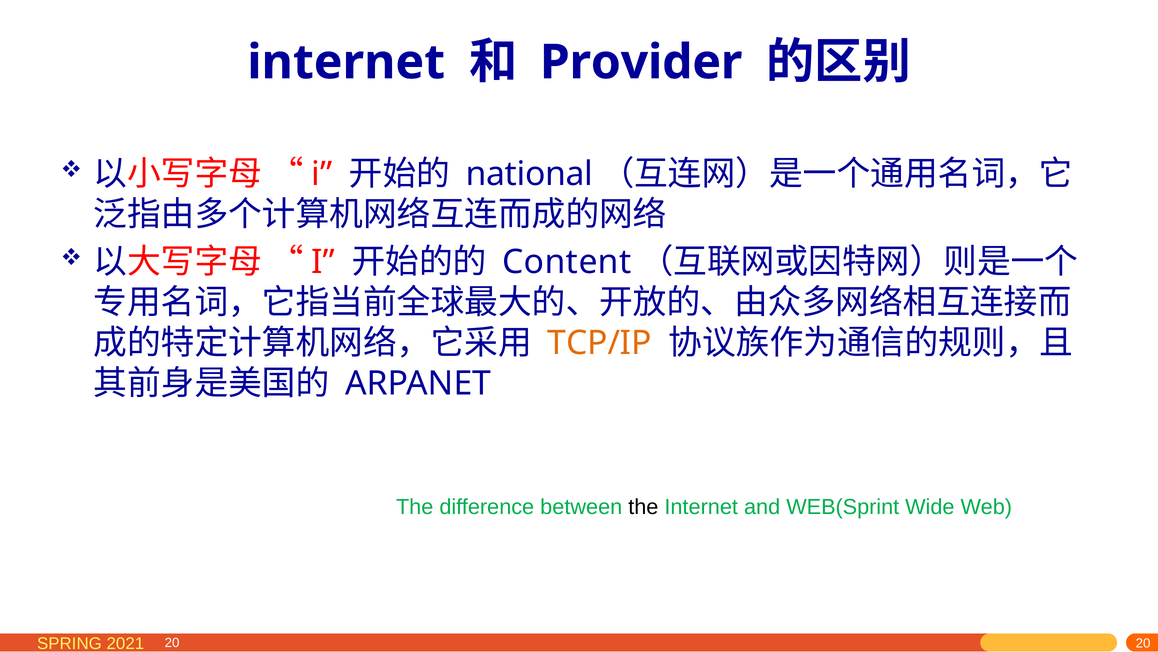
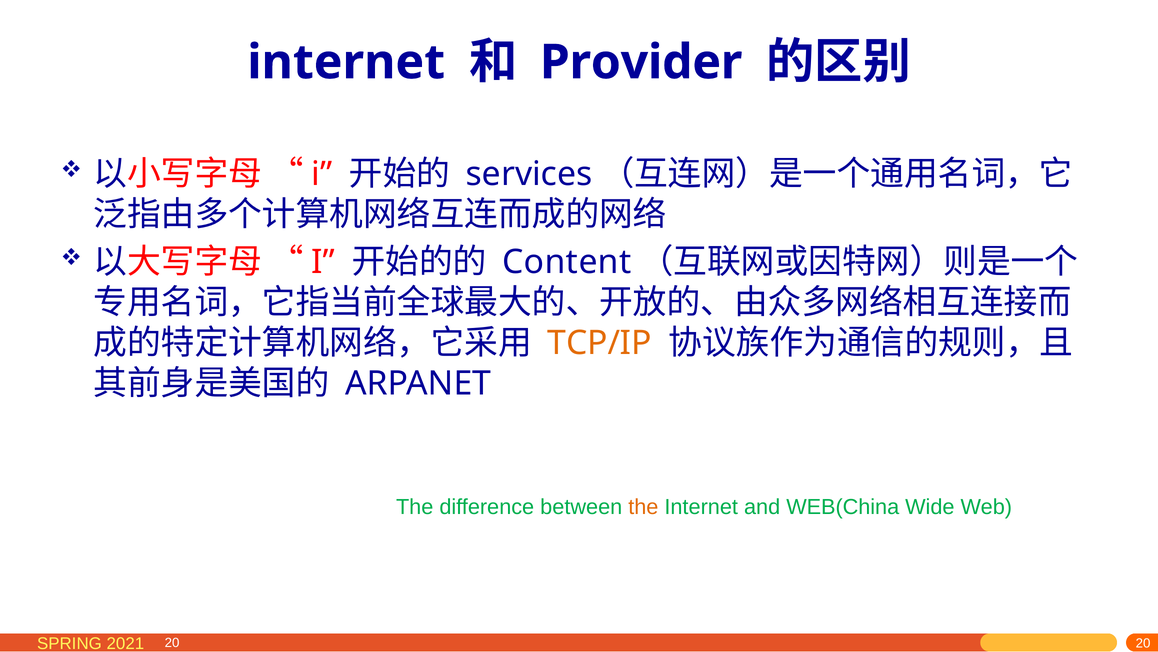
national: national -> services (529, 174)
the colour: black -> orange (643, 507)
WEB(Sprint: WEB(Sprint -> WEB(China (843, 507)
